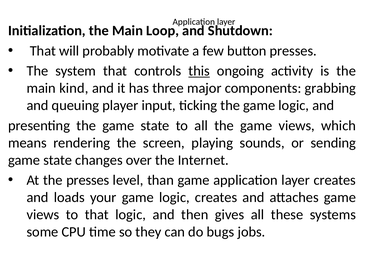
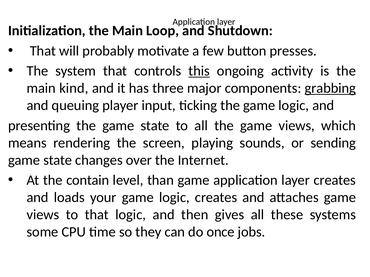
grabbing underline: none -> present (330, 88)
the presses: presses -> contain (88, 181)
bugs: bugs -> once (221, 232)
